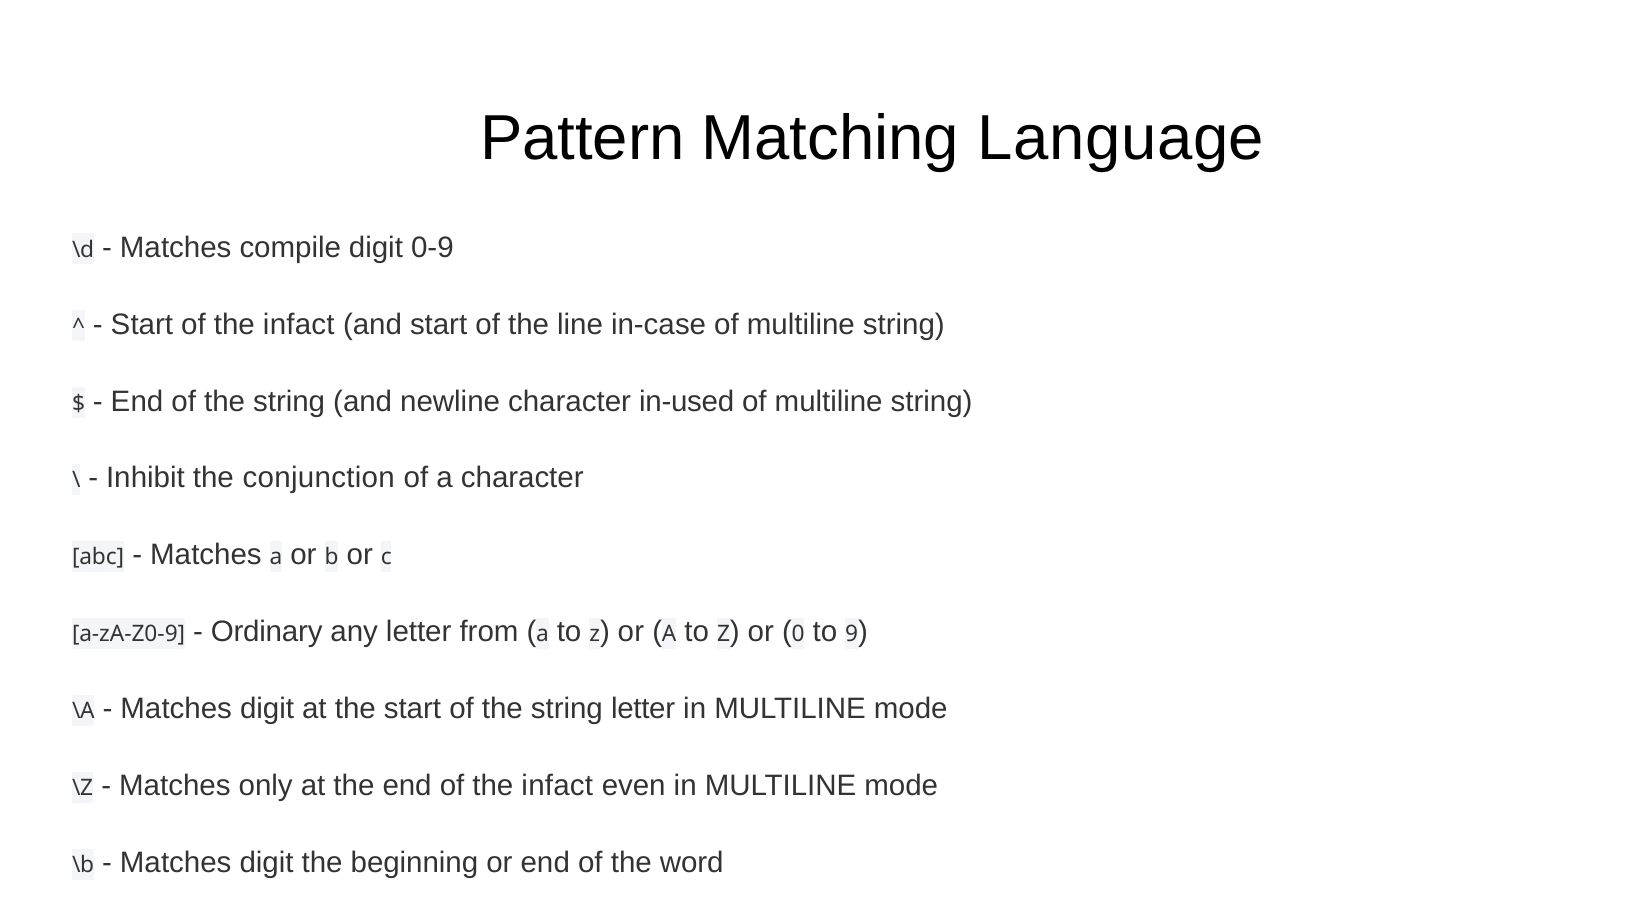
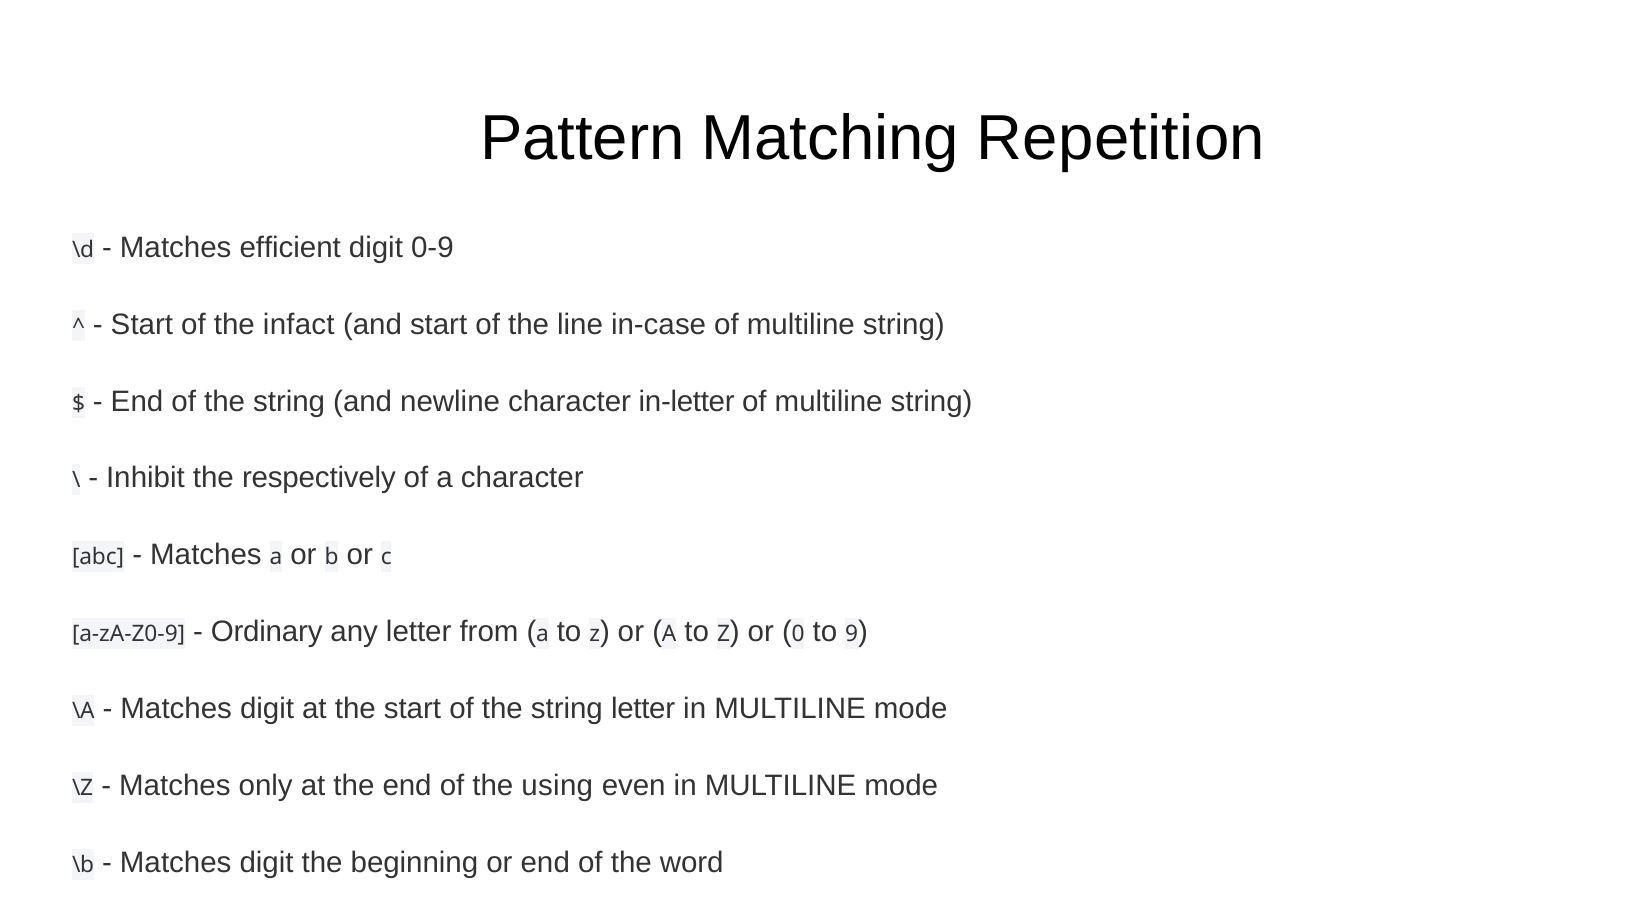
Language: Language -> Repetition (1121, 138)
compile: compile -> efficient (290, 247)
in-used: in-used -> in-letter (687, 401)
conjunction: conjunction -> respectively (319, 478)
end of the infact: infact -> using (557, 786)
